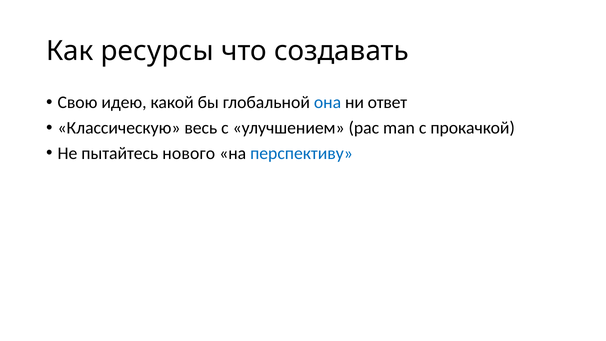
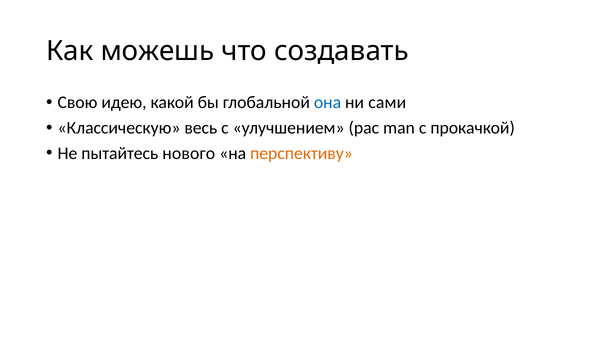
ресурсы: ресурсы -> можешь (157, 51)
ответ: ответ -> сами (387, 102)
перспективу colour: blue -> orange (301, 153)
